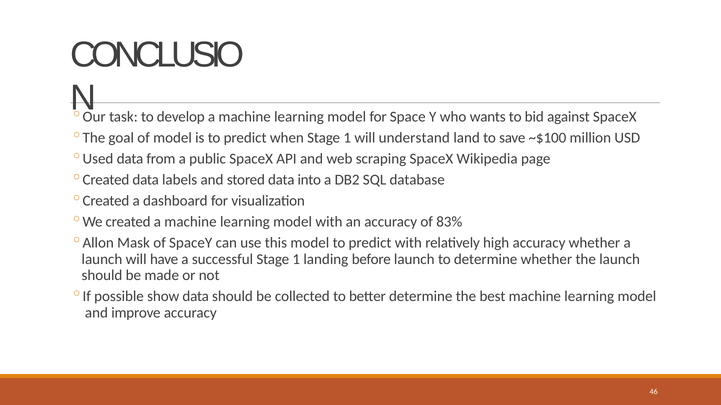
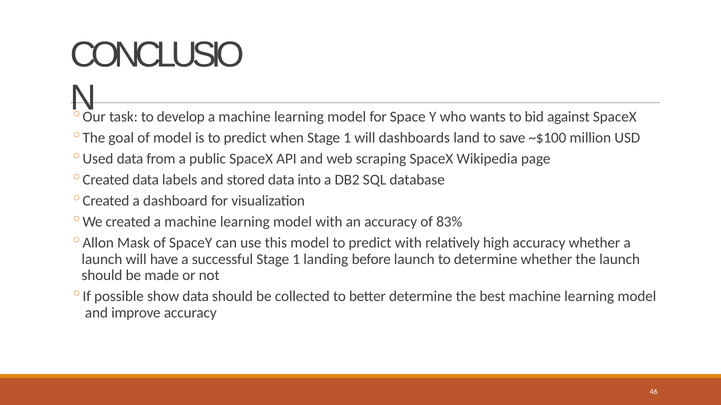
understand: understand -> dashboards (414, 138)
